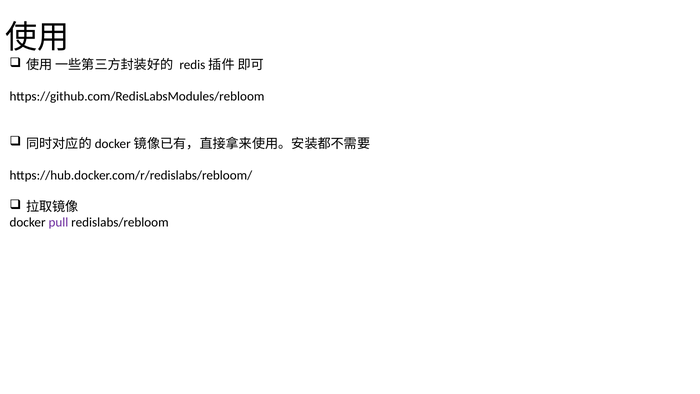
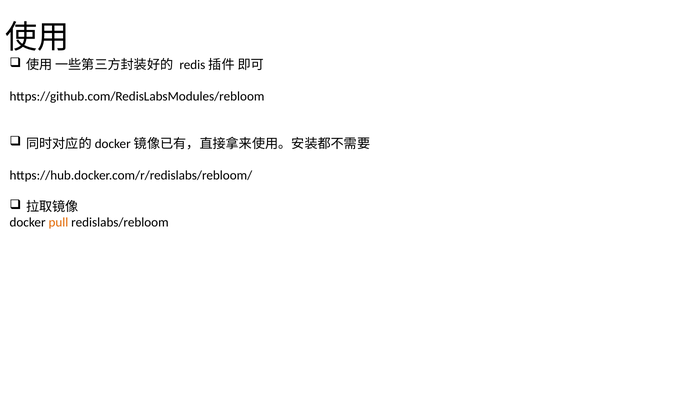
pull colour: purple -> orange (58, 222)
